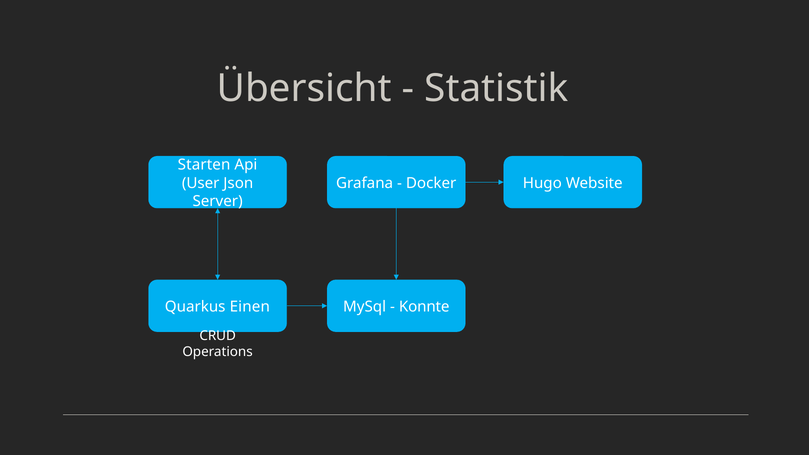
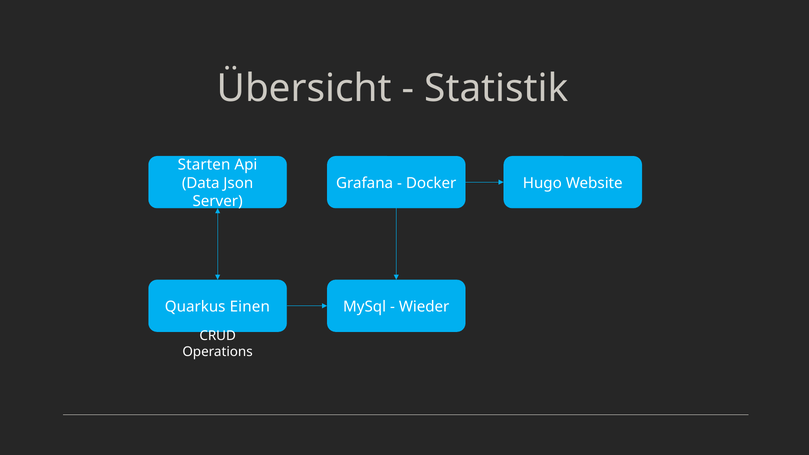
User: User -> Data (201, 183)
Konnte: Konnte -> Wieder (424, 307)
